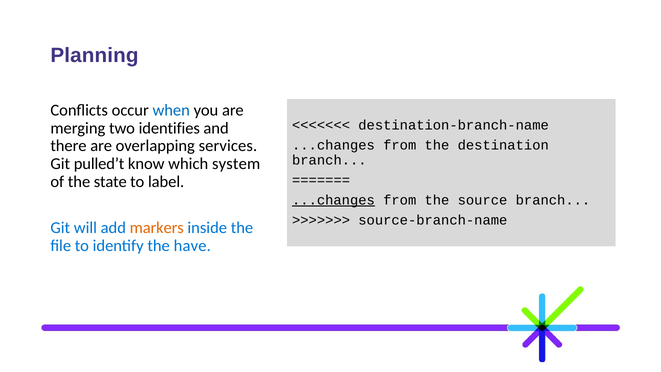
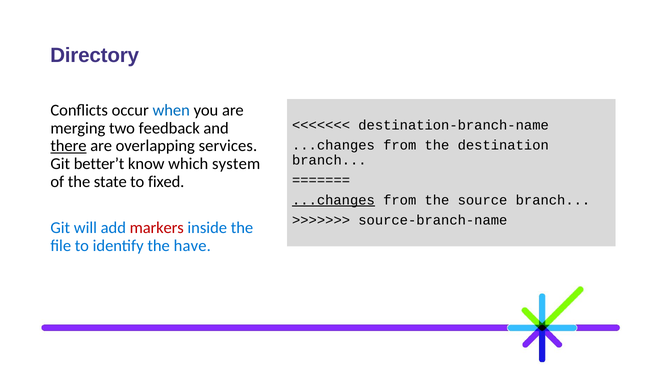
Planning: Planning -> Directory (95, 56)
identifies: identifies -> feedback (169, 128)
there underline: none -> present (68, 146)
pulled’t: pulled’t -> better’t (99, 164)
label: label -> fixed (166, 182)
markers colour: orange -> red (157, 228)
